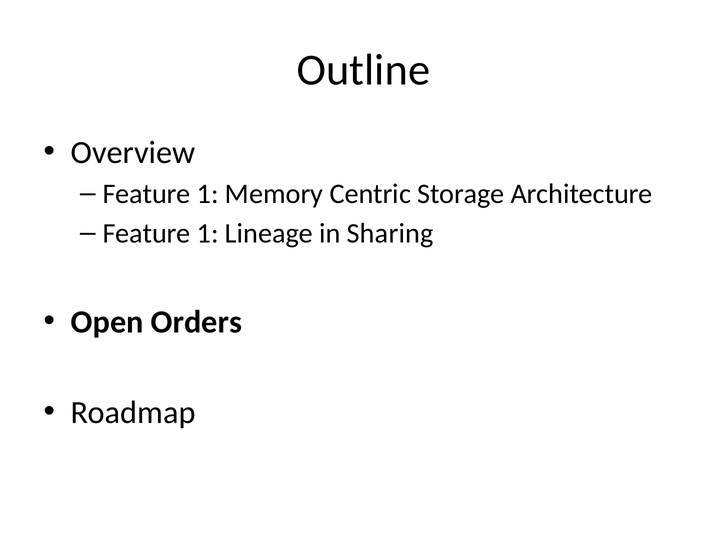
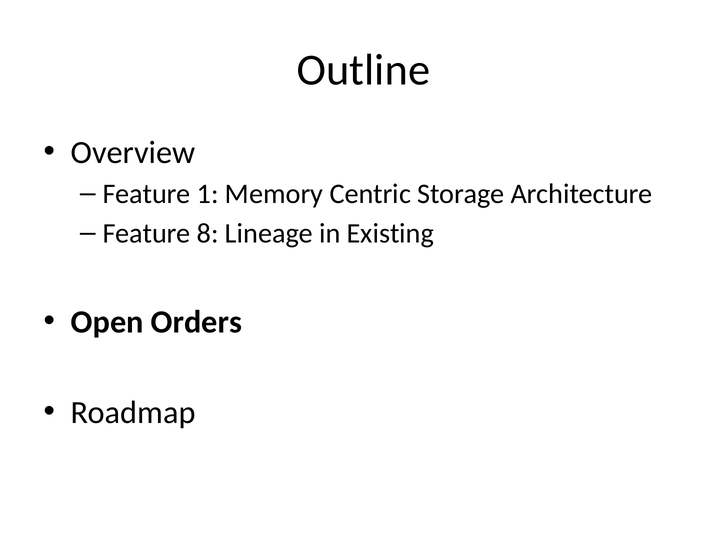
1: 1 -> 8 (208, 234)
Sharing: Sharing -> Existing (390, 234)
